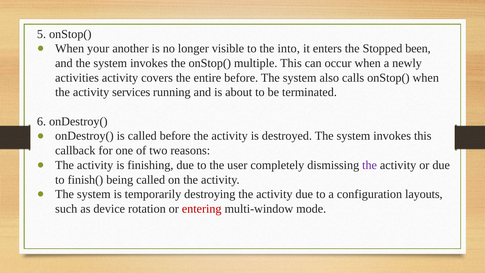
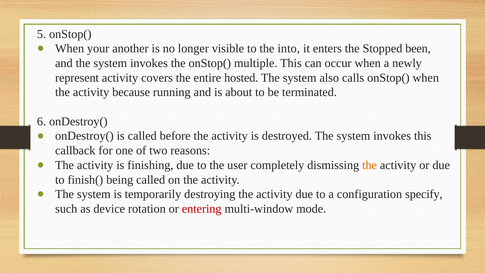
activities: activities -> represent (77, 78)
entire before: before -> hosted (241, 78)
services: services -> because (131, 92)
the colour: purple -> orange (370, 165)
layouts: layouts -> specify (424, 194)
